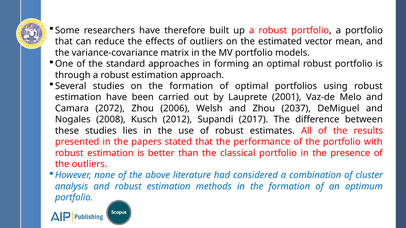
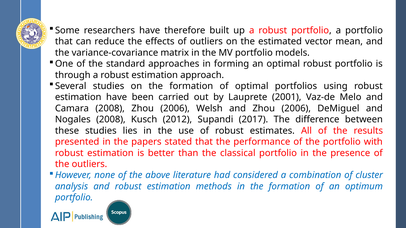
Camara 2072: 2072 -> 2008 (110, 109)
and Zhou 2037: 2037 -> 2006 (296, 109)
